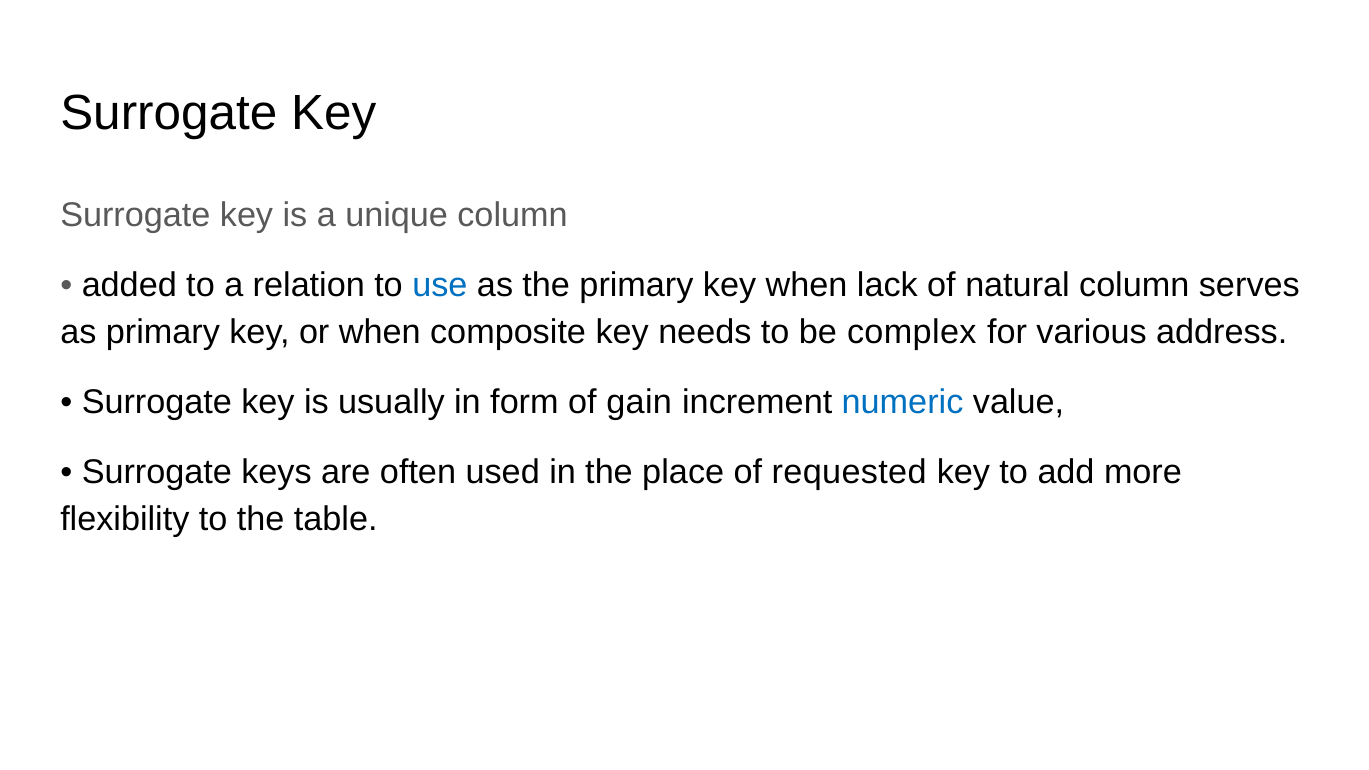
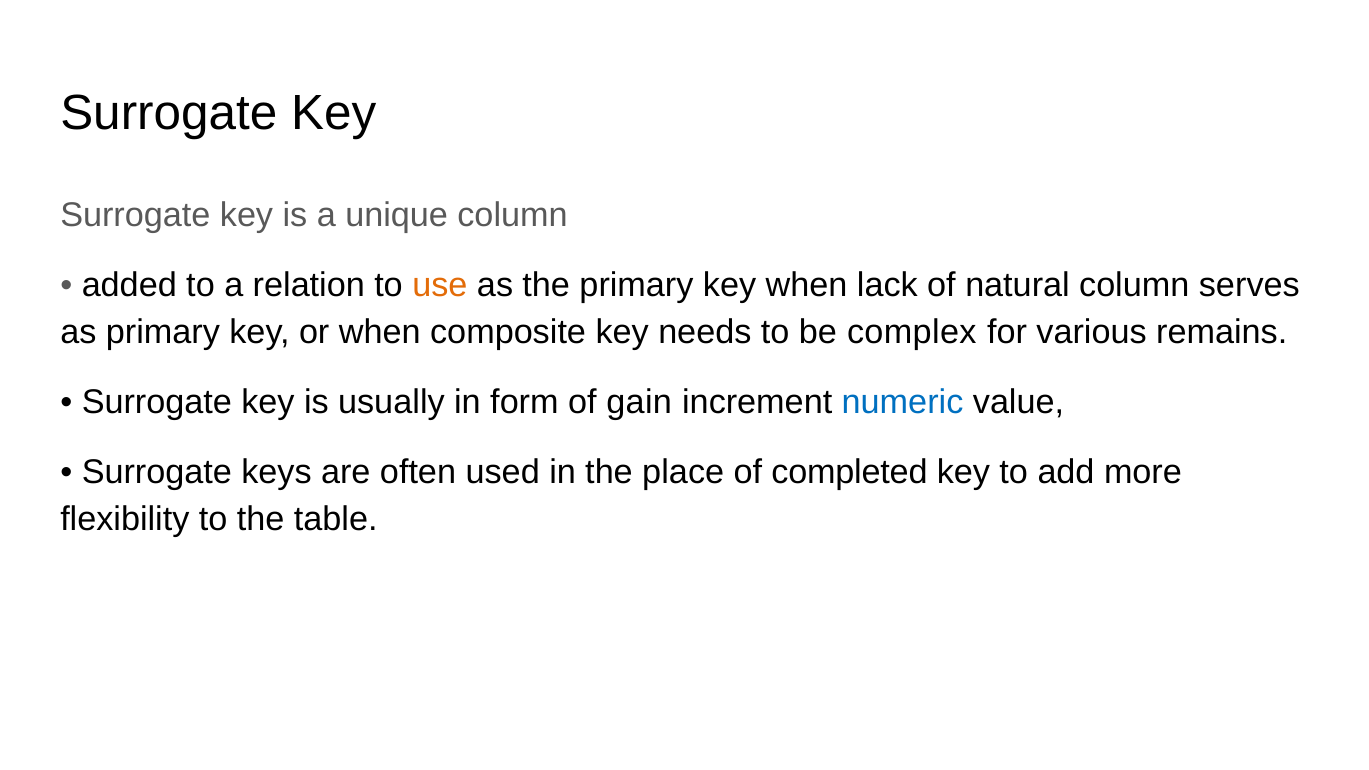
use colour: blue -> orange (440, 285)
address: address -> remains (1222, 333)
requested: requested -> completed (849, 473)
